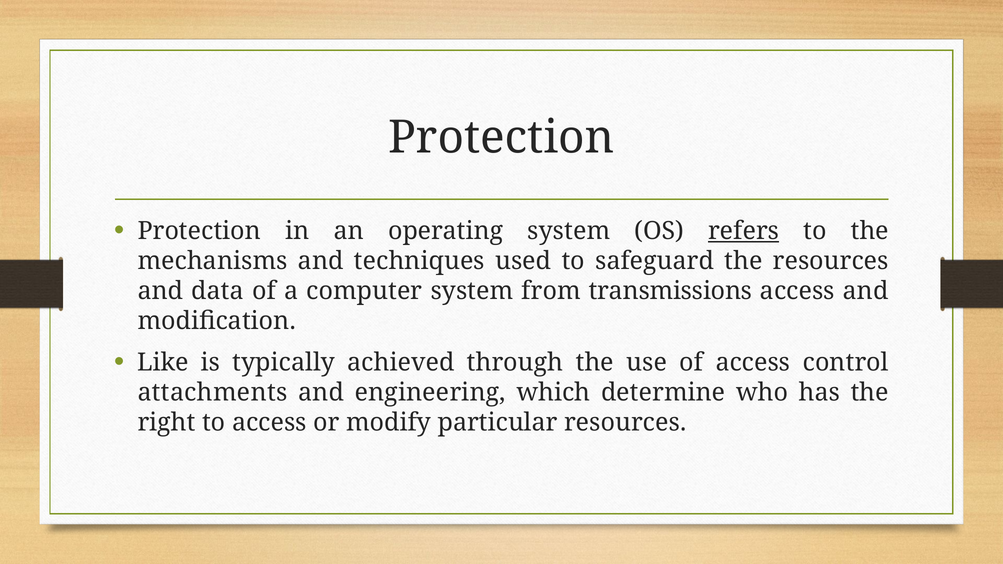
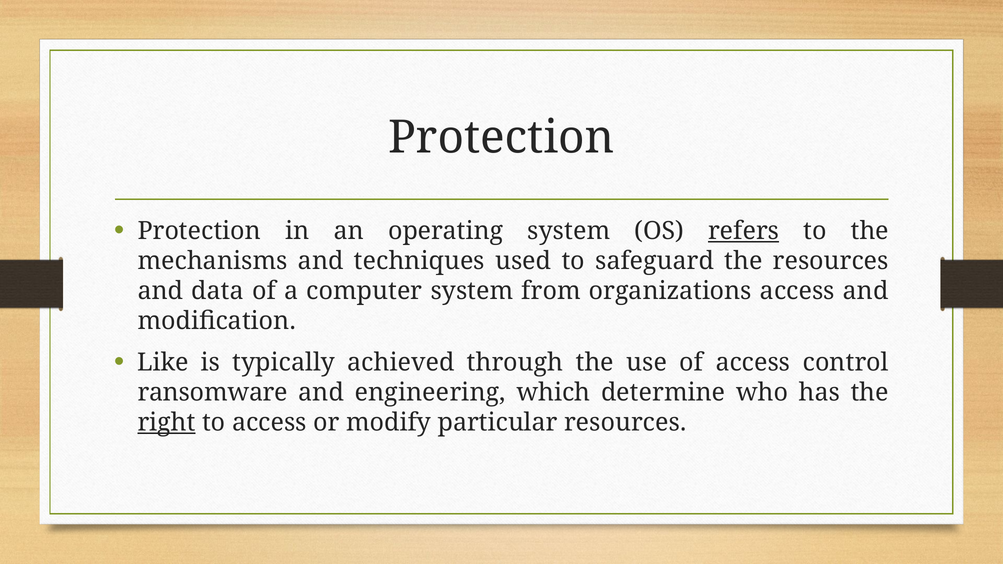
transmissions: transmissions -> organizations (670, 291)
attachments: attachments -> ransomware (213, 393)
right underline: none -> present (167, 423)
